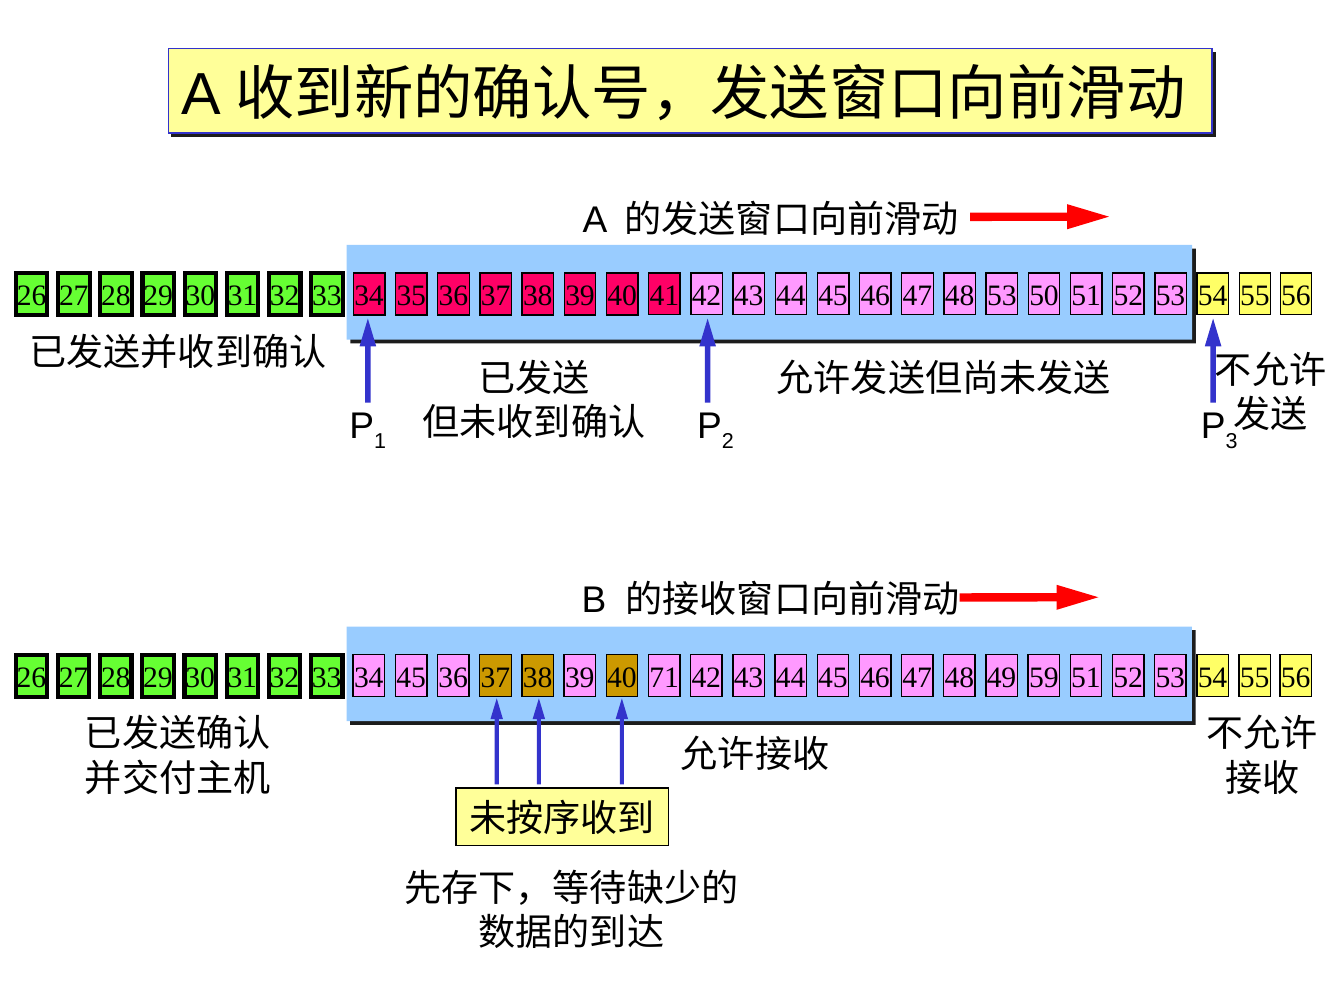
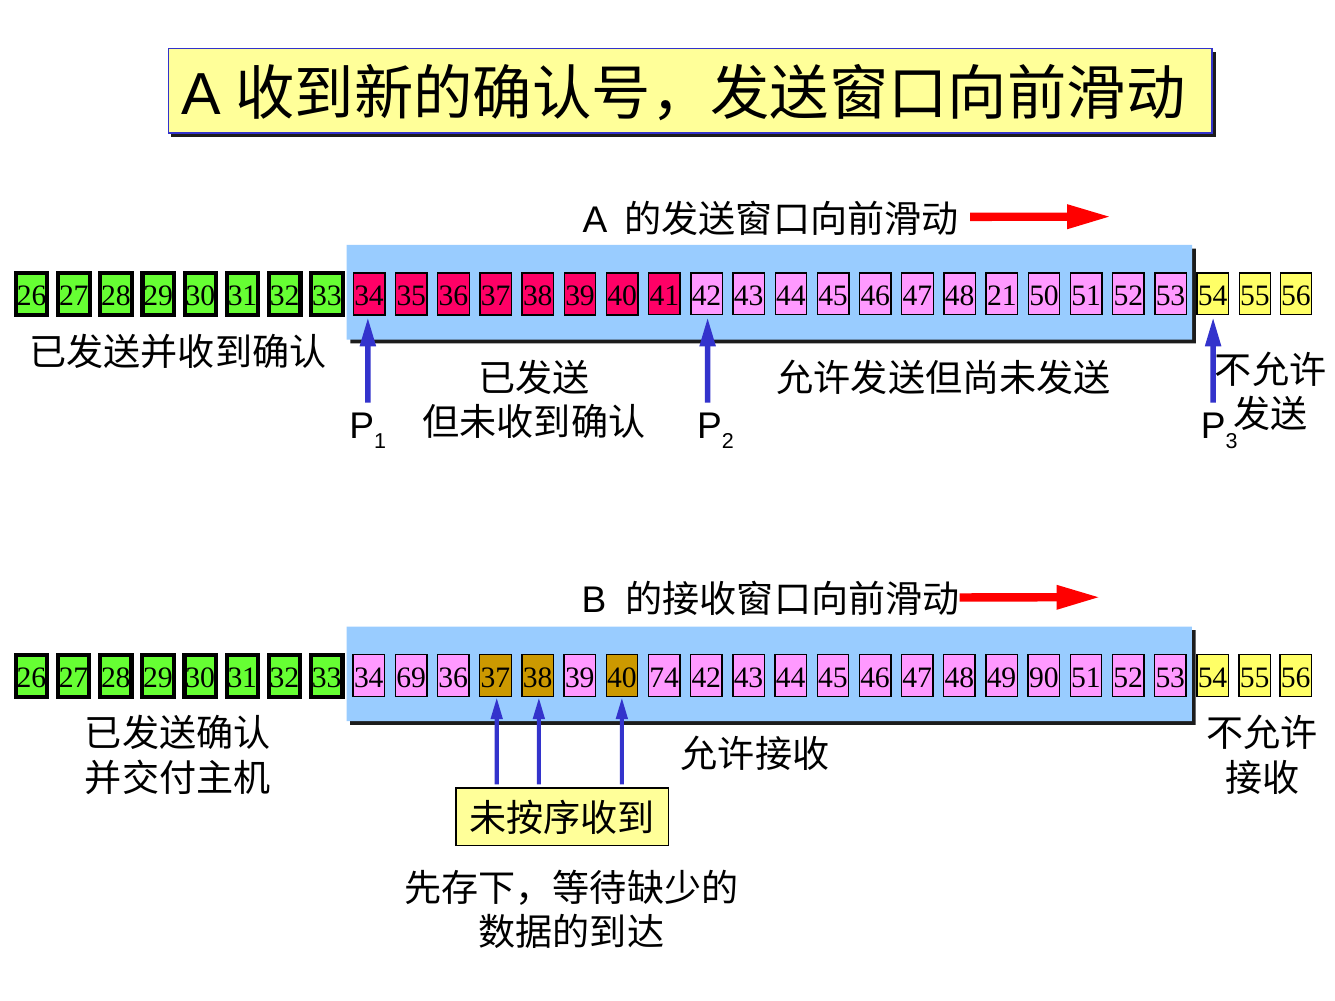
48 53: 53 -> 21 (1002, 296)
34 45: 45 -> 69 (411, 678)
71: 71 -> 74 (664, 678)
59: 59 -> 90 (1044, 678)
